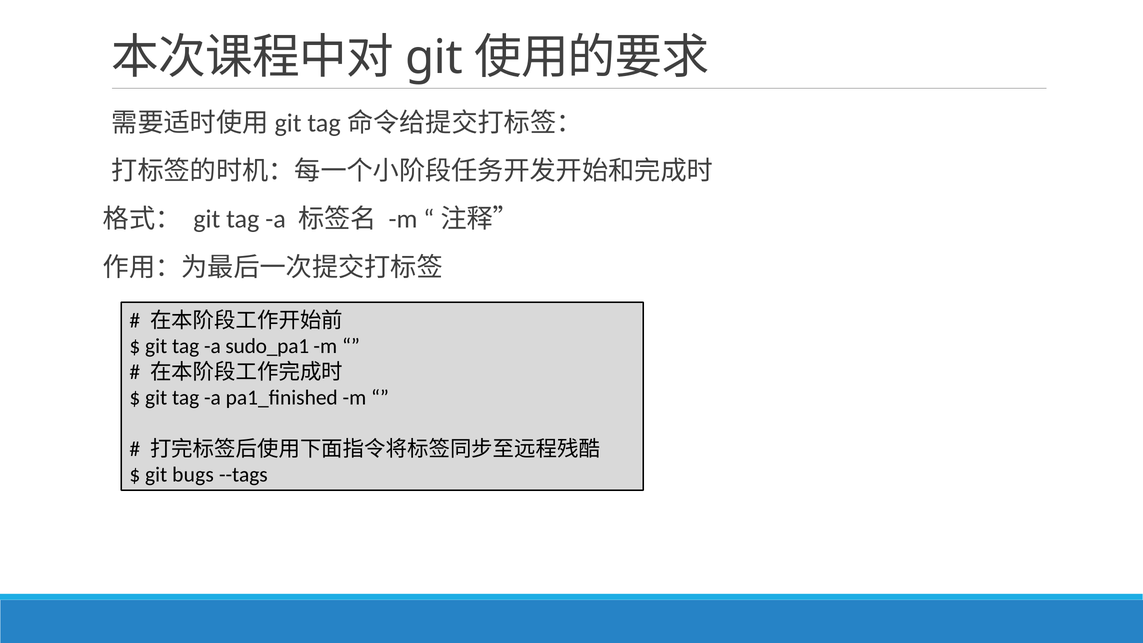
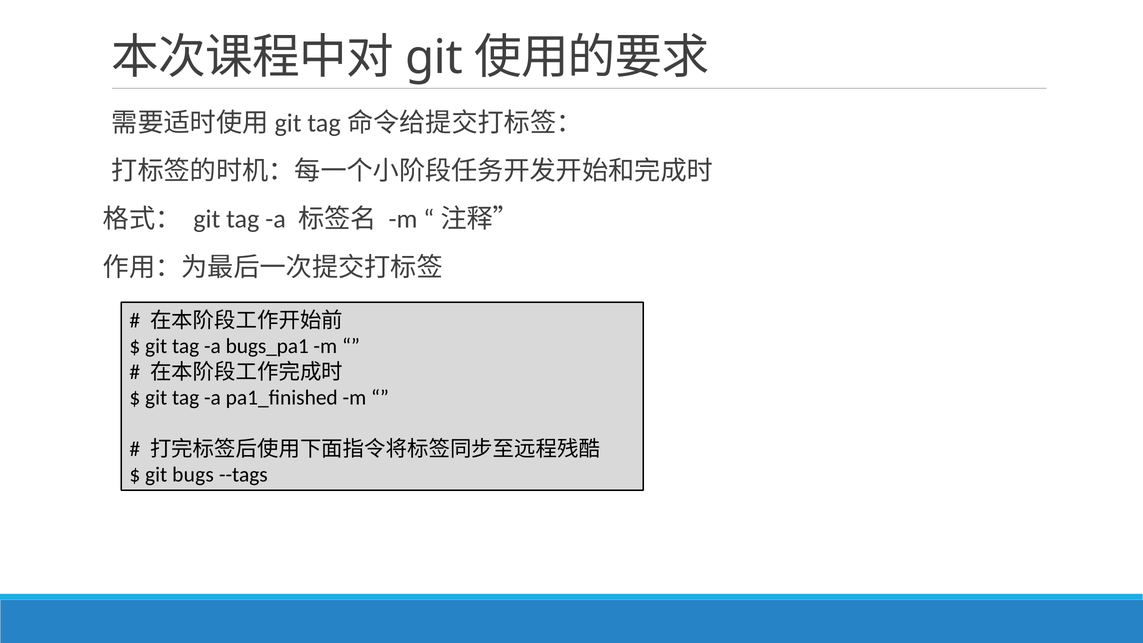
sudo_pa1: sudo_pa1 -> bugs_pa1 (267, 346)
